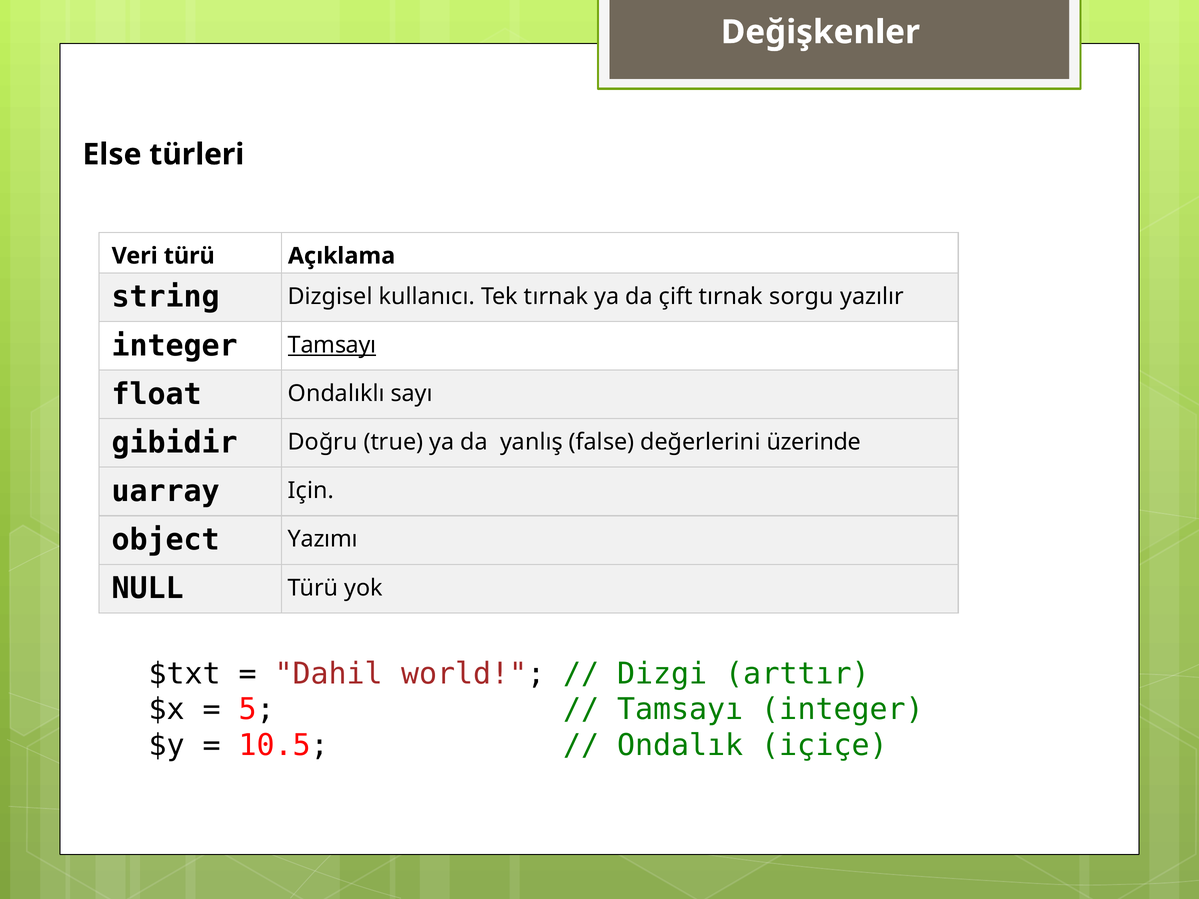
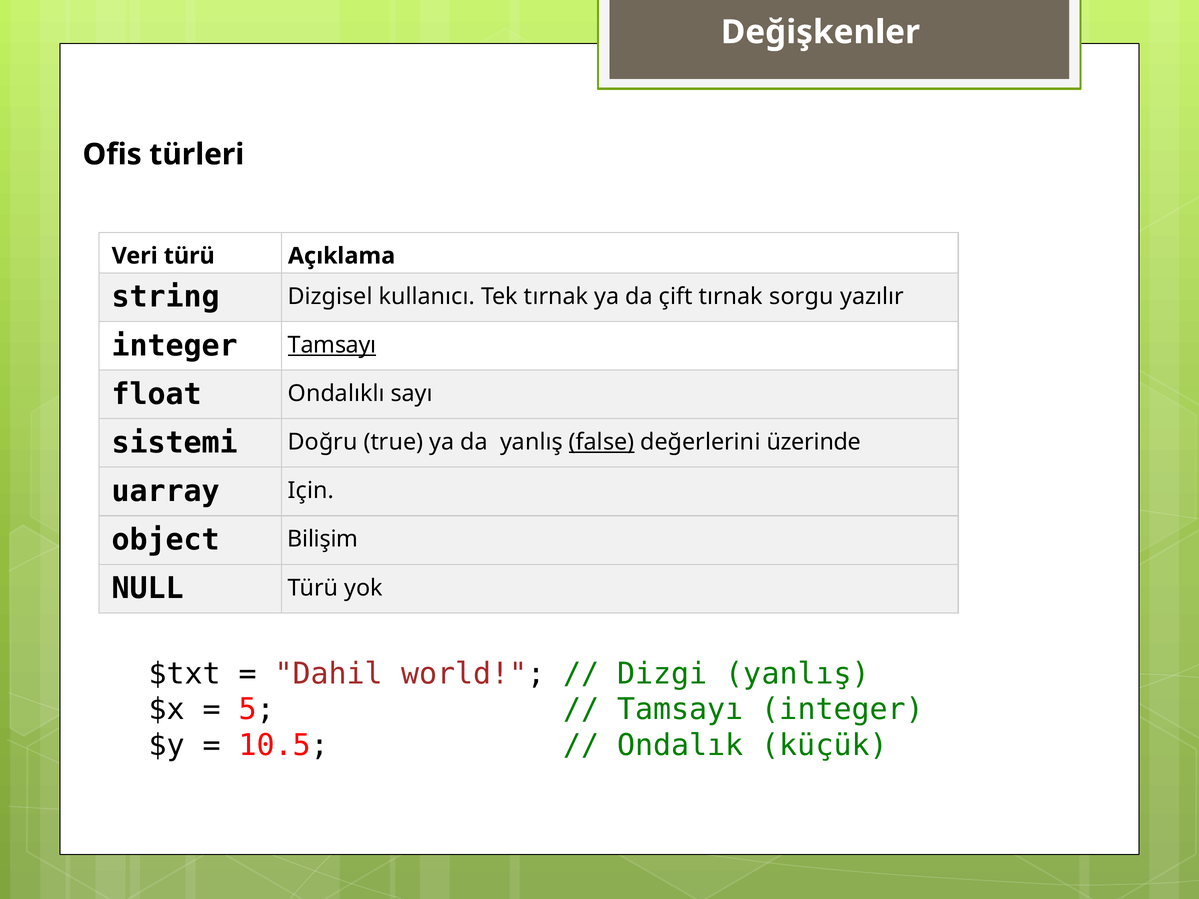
Else: Else -> Ofis (112, 155)
gibidir: gibidir -> sistemi (175, 443)
false underline: none -> present (602, 442)
Yazımı: Yazımı -> Bilişim (323, 539)
Dizgi arttır: arttır -> yanlış (798, 674)
içiçe: içiçe -> küçük (825, 746)
